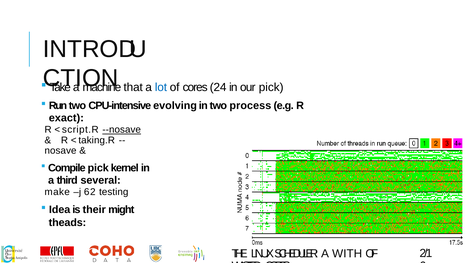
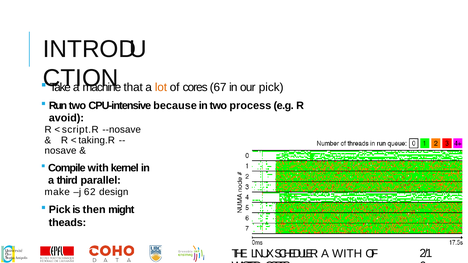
lot colour: blue -> orange (161, 87)
24: 24 -> 67 (218, 87)
evolving: evolving -> because (175, 106)
exact: exact -> avoid (66, 118)
--nosave underline: present -> none (122, 130)
Compile pick: pick -> with (98, 168)
several: several -> parallel (101, 180)
testing: testing -> design (114, 192)
Idea: Idea -> Pick (60, 210)
their: their -> then (94, 210)
